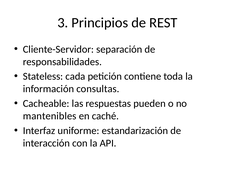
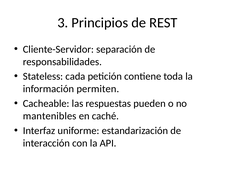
consultas: consultas -> permiten (98, 89)
